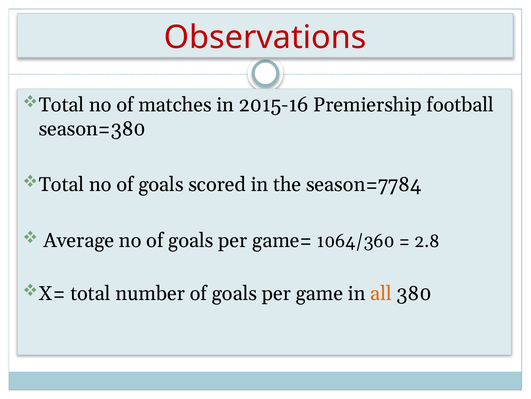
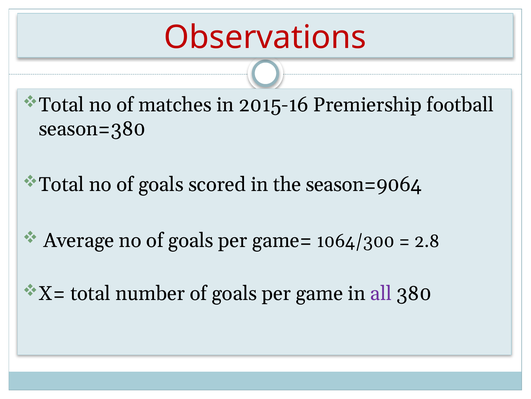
season=7784: season=7784 -> season=9064 (364, 184)
1064/360: 1064/360 -> 1064/300 (356, 241)
all colour: orange -> purple (381, 293)
